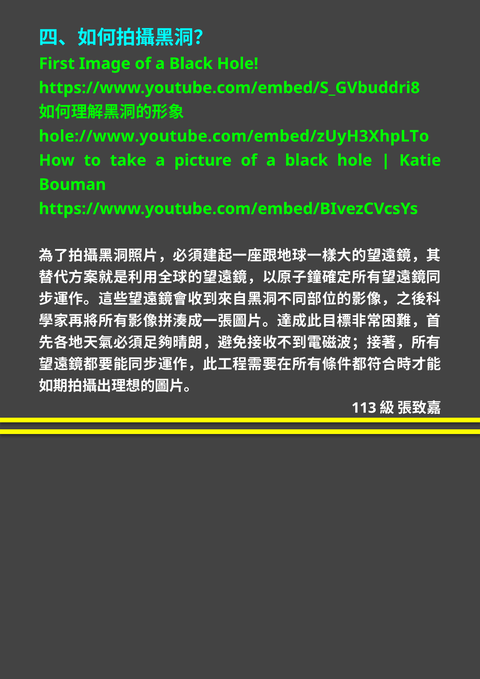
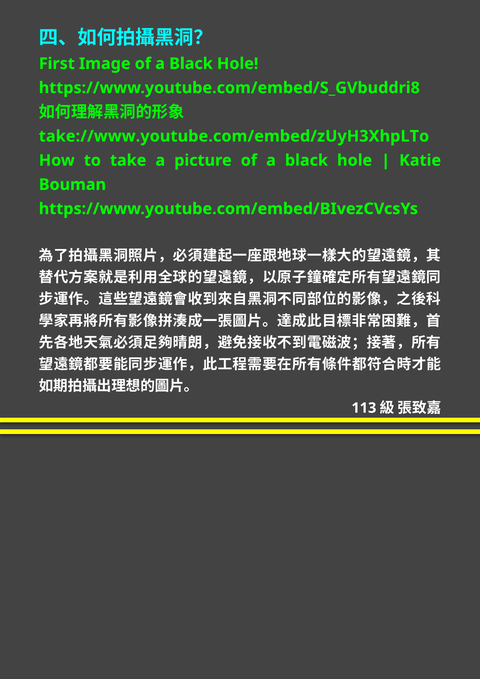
hole://www.youtube.com/embed/zUyH3XhpLTo: hole://www.youtube.com/embed/zUyH3XhpLTo -> take://www.youtube.com/embed/zUyH3XhpLTo (234, 136)
